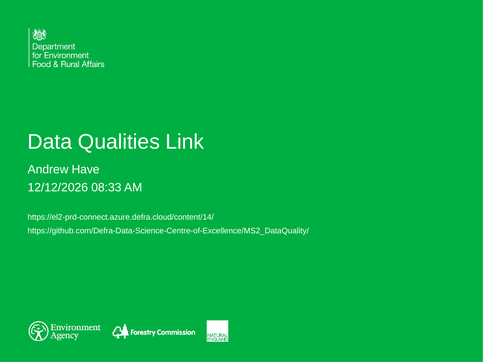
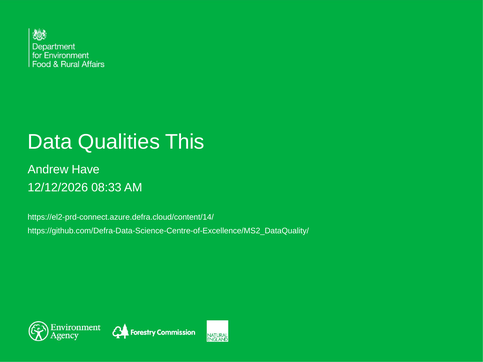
Link: Link -> This (185, 142)
